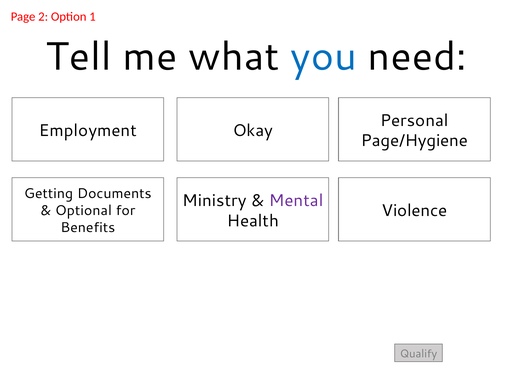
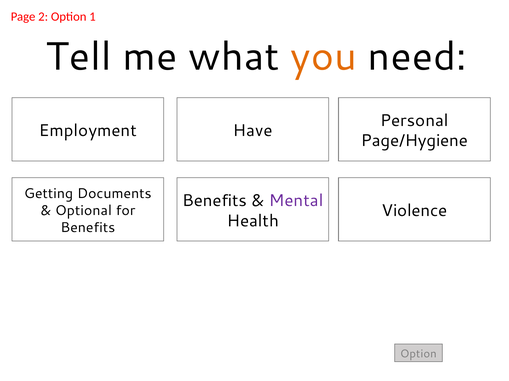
you colour: blue -> orange (323, 57)
Okay: Okay -> Have (253, 131)
Ministry: Ministry -> Benefits (215, 201)
Qualify: Qualify -> Option (418, 354)
